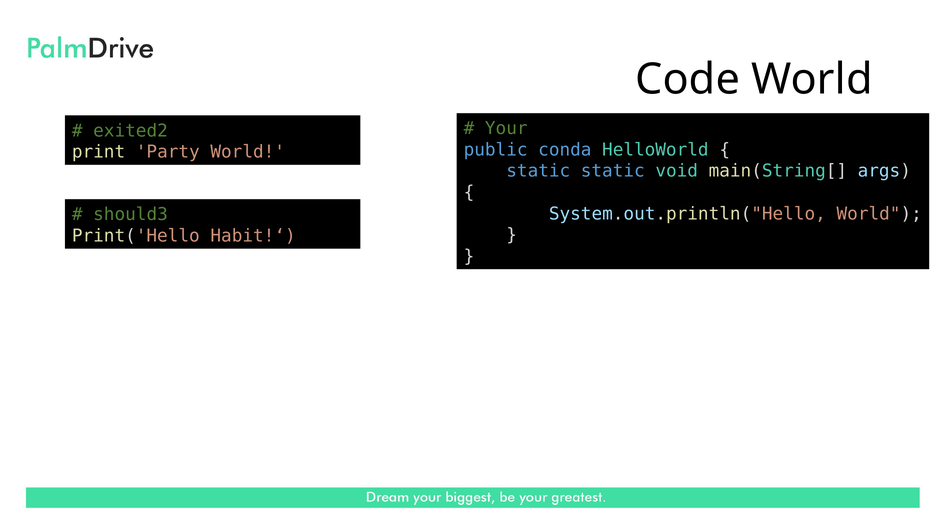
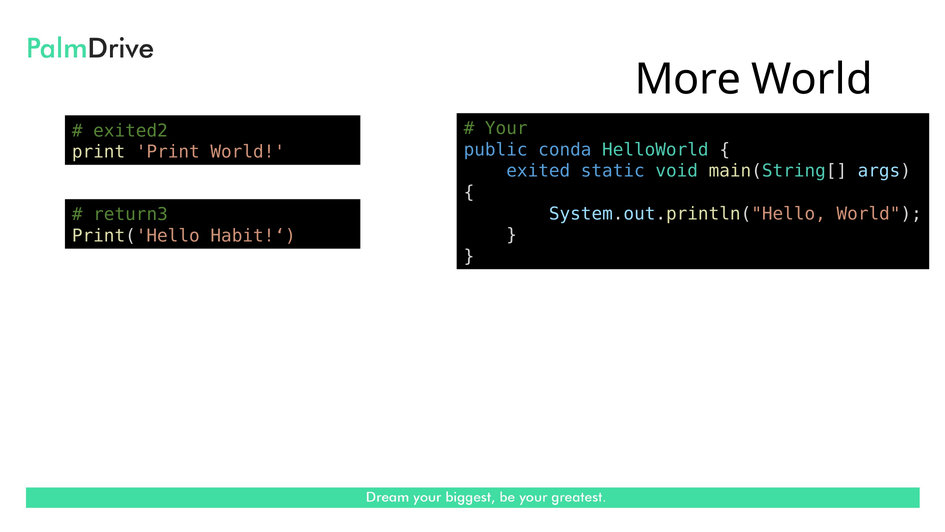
Code: Code -> More (688, 79)
print Party: Party -> Print (168, 152)
static: static -> exited (538, 171)
should3: should3 -> return3 (131, 214)
